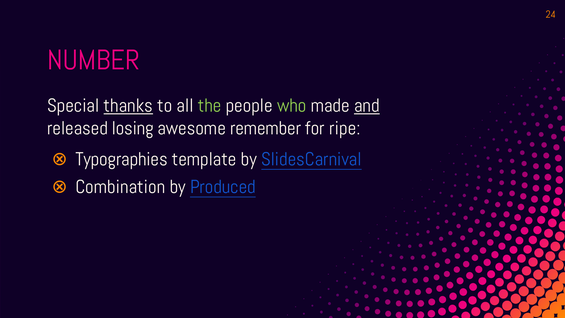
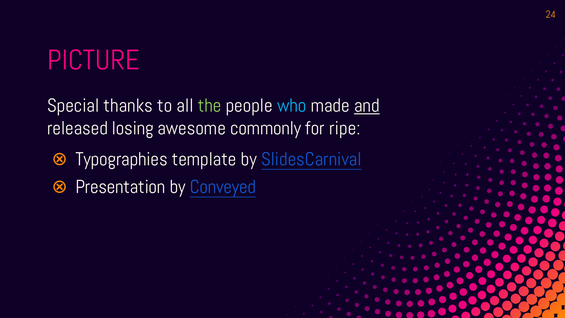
NUMBER: NUMBER -> PICTURE (93, 60)
thanks underline: present -> none (128, 106)
who colour: light green -> light blue (292, 106)
remember: remember -> commonly (266, 128)
Combination: Combination -> Presentation (120, 187)
Produced: Produced -> Conveyed (223, 187)
